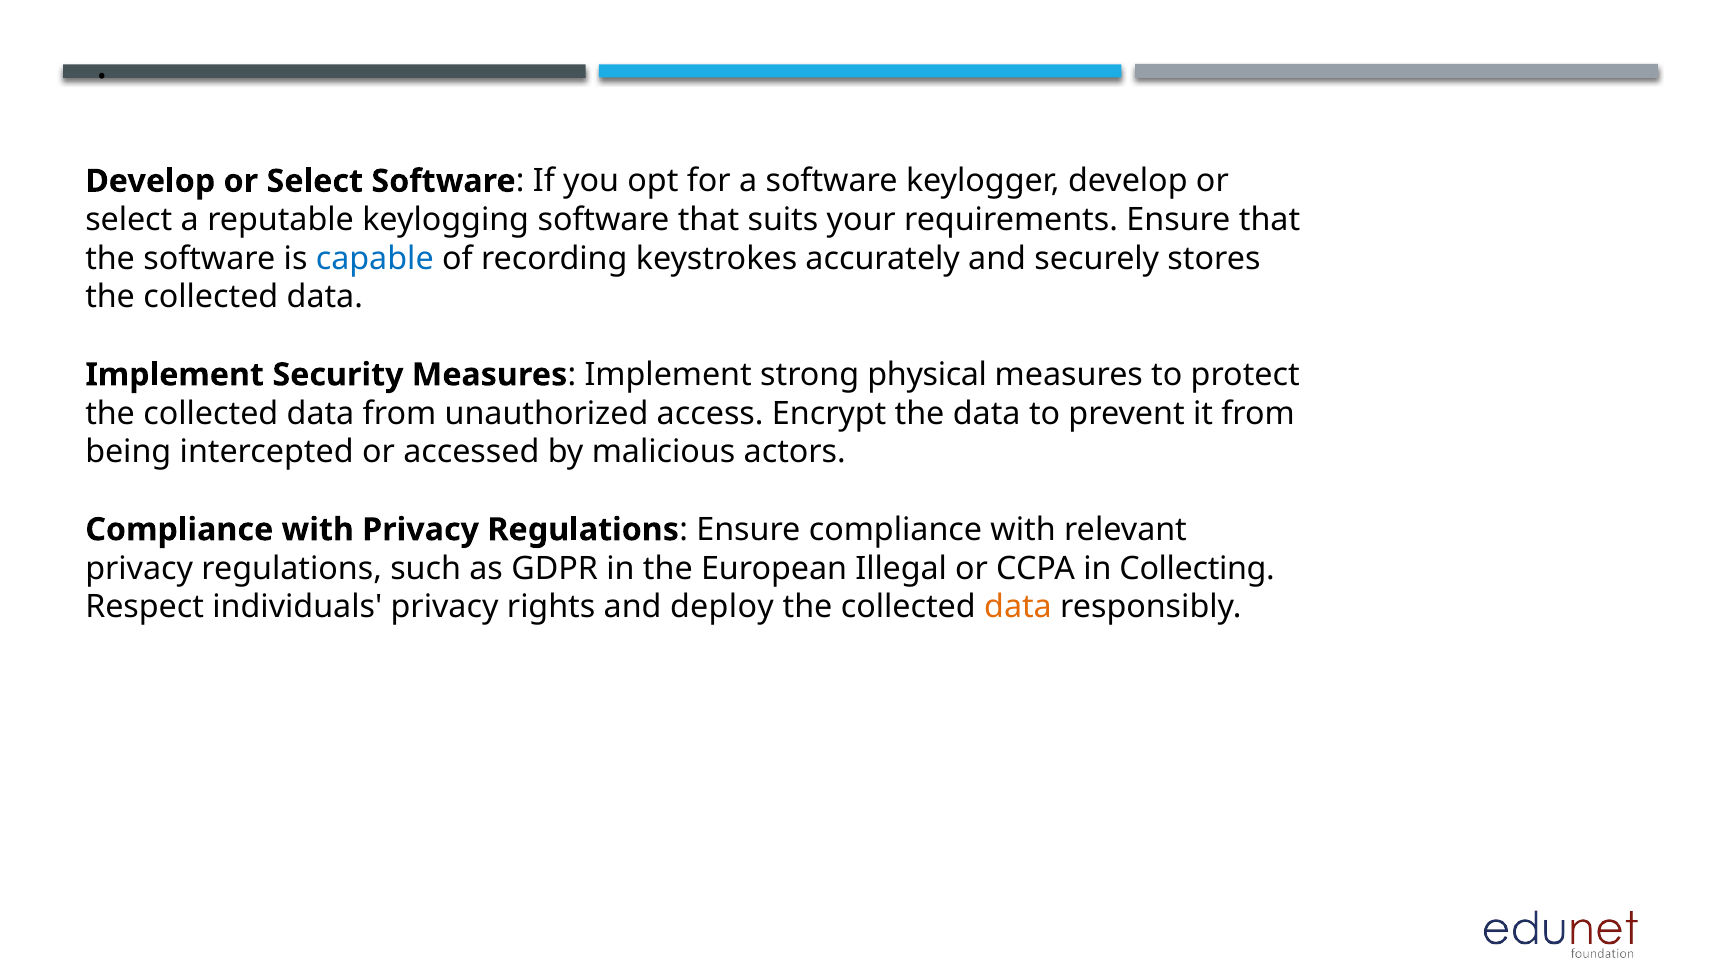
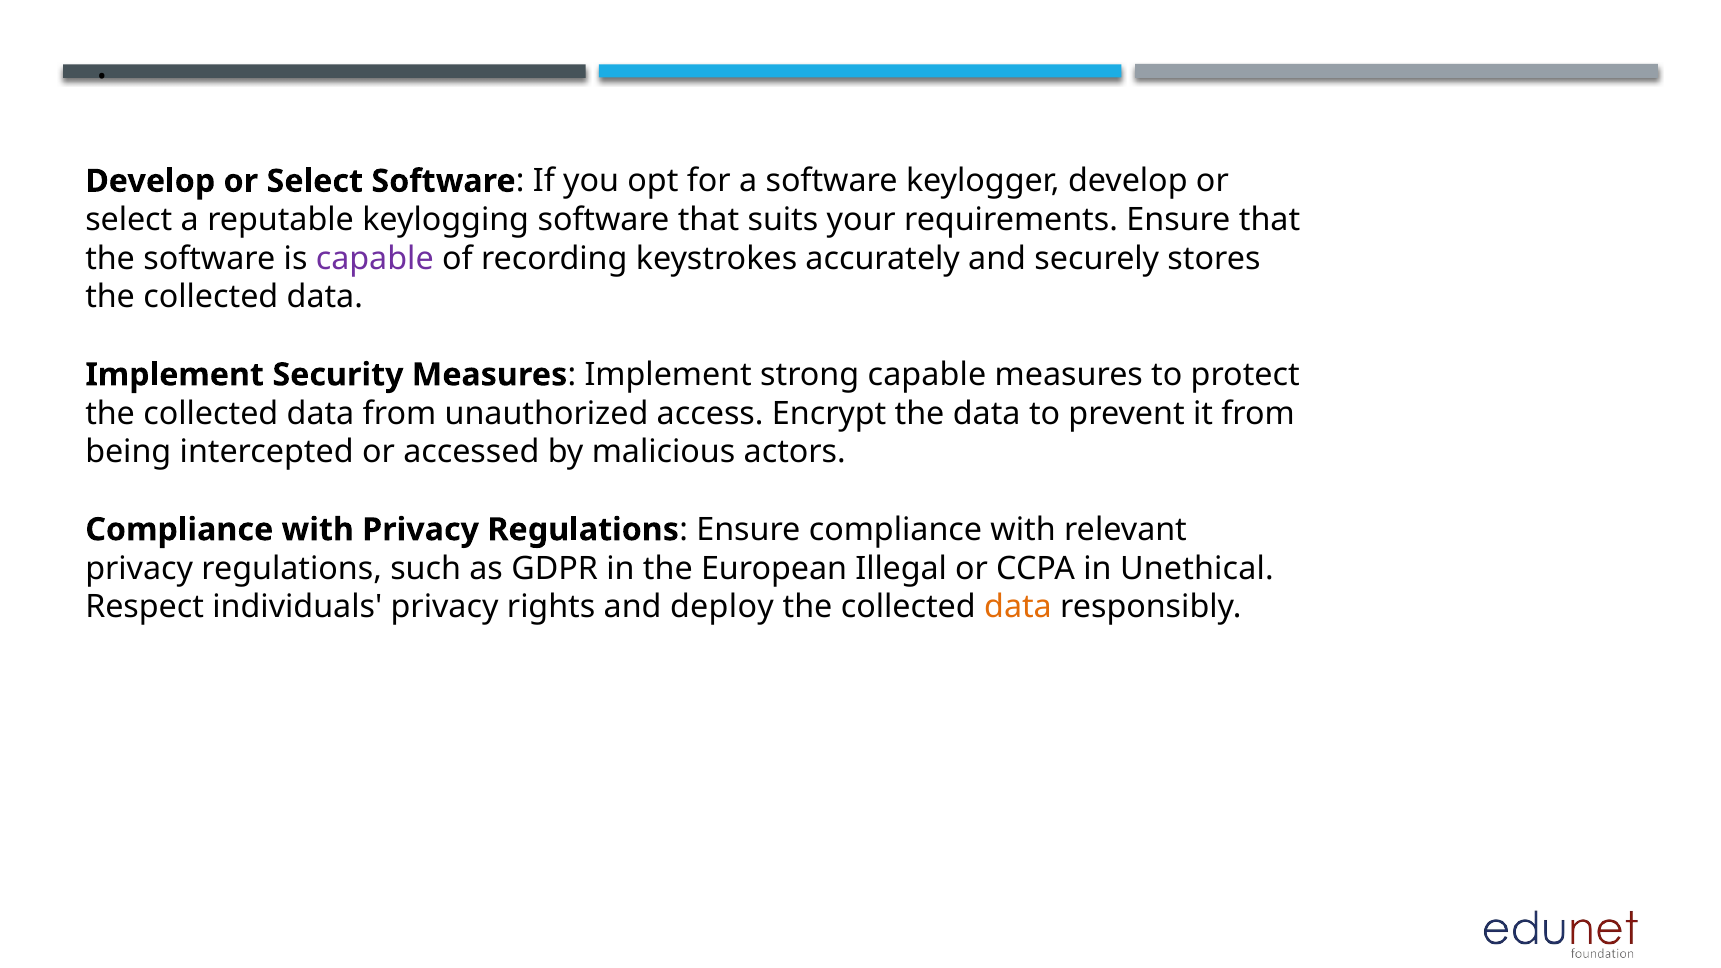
capable colour: blue -> purple (375, 259)
strong physical: physical -> capable (927, 375)
Collecting: Collecting -> Unethical (1197, 568)
